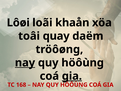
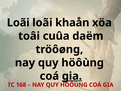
Lôøi: Lôøi -> Loãi (18, 23)
quay: quay -> cuûa (56, 36)
nay underline: present -> none (25, 63)
